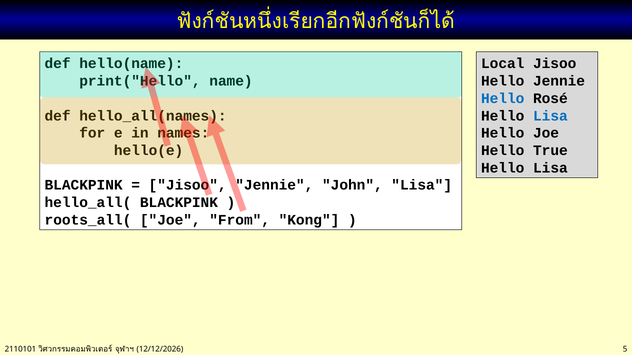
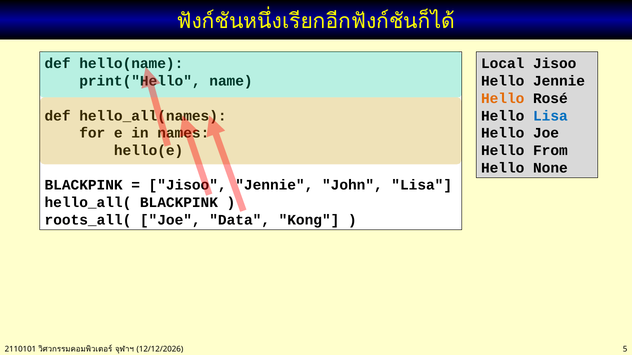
Hello colour: blue -> orange (503, 99)
True: True -> From (550, 151)
Lisa: Lisa -> None (550, 168)
From: From -> Data (240, 220)
